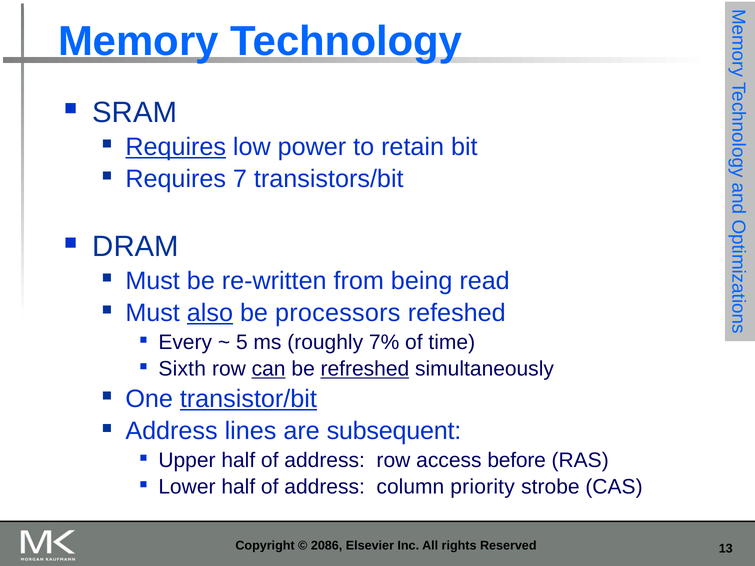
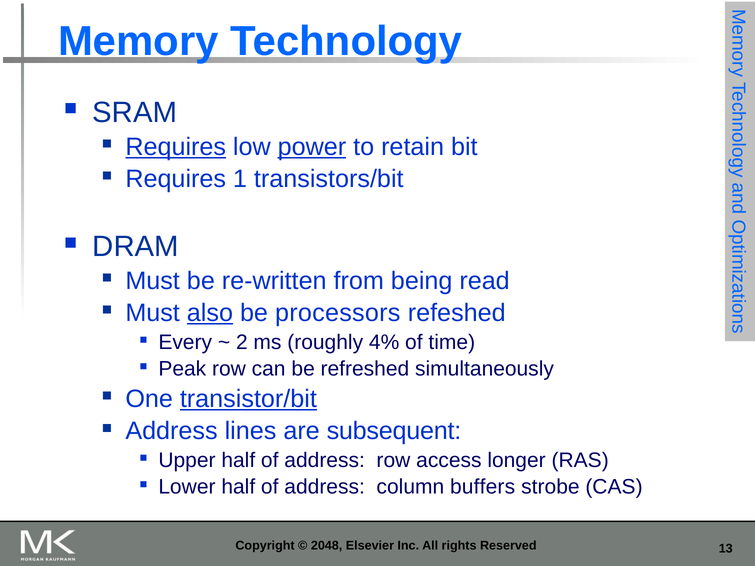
power underline: none -> present (312, 147)
7: 7 -> 1 (240, 179)
5: 5 -> 2 (242, 342)
7%: 7% -> 4% (384, 342)
Sixth: Sixth -> Peak (182, 369)
can underline: present -> none (269, 369)
refreshed underline: present -> none (365, 369)
before: before -> longer (517, 460)
priority: priority -> buffers (483, 487)
2086: 2086 -> 2048 (327, 546)
